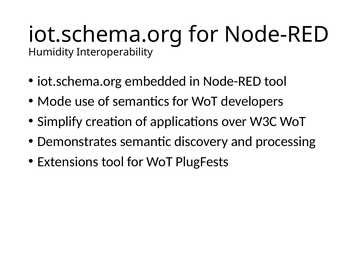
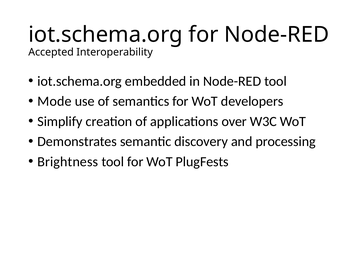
Humidity: Humidity -> Accepted (51, 52)
Extensions: Extensions -> Brightness (68, 162)
